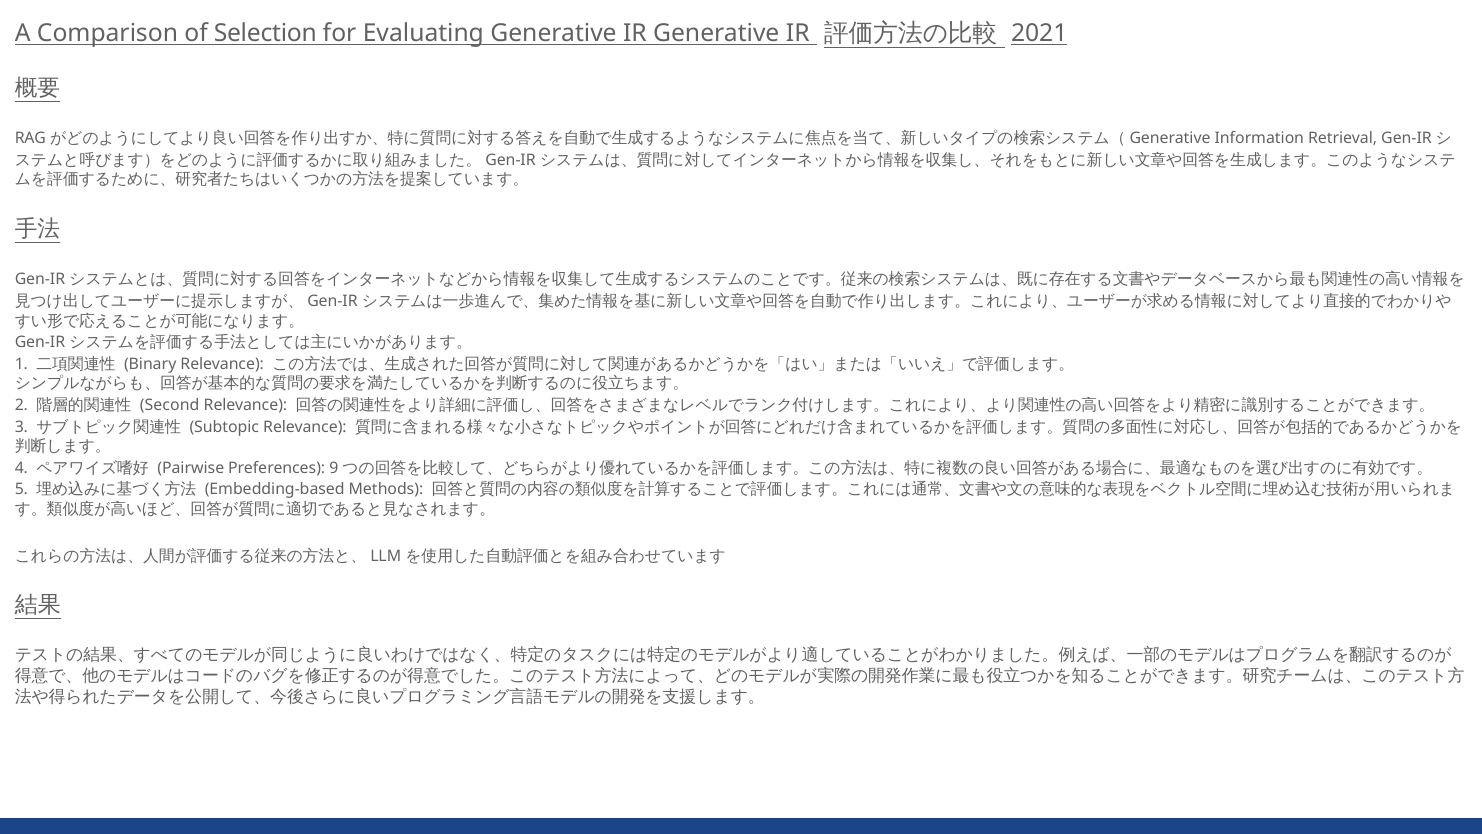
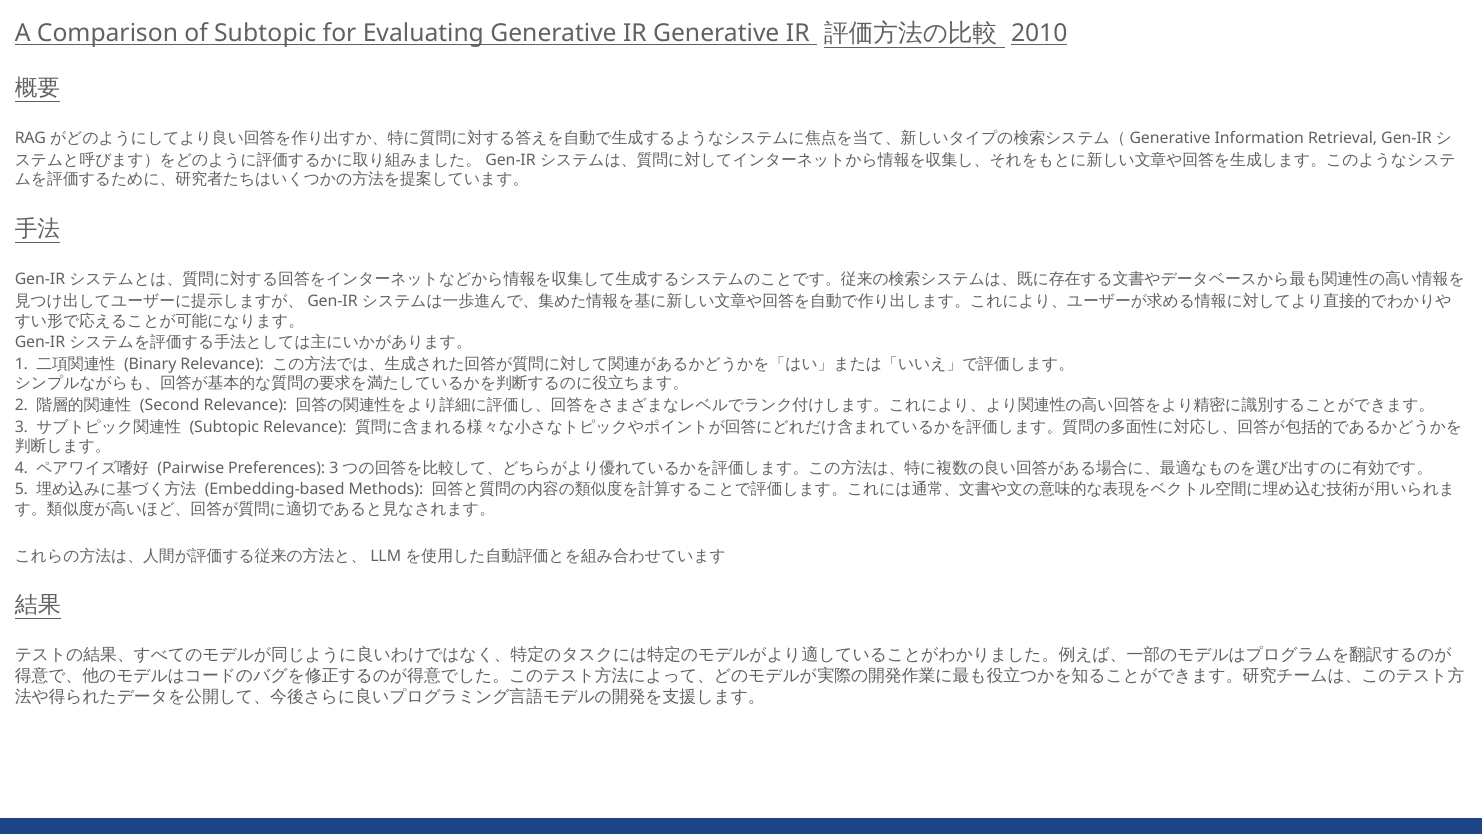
of Selection: Selection -> Subtopic (265, 33)
2021: 2021 -> 2010 (1039, 33)
Preferences 9: 9 -> 3 (334, 468)
